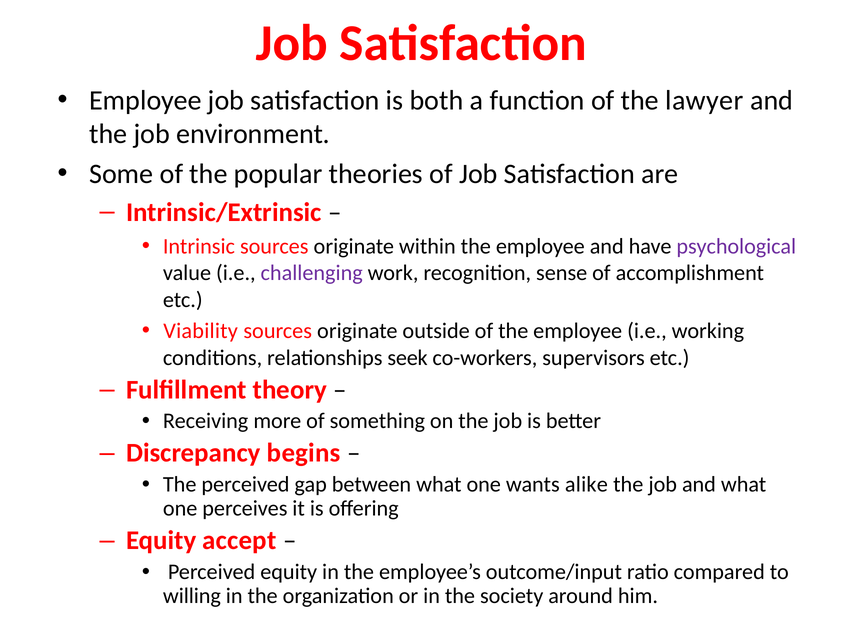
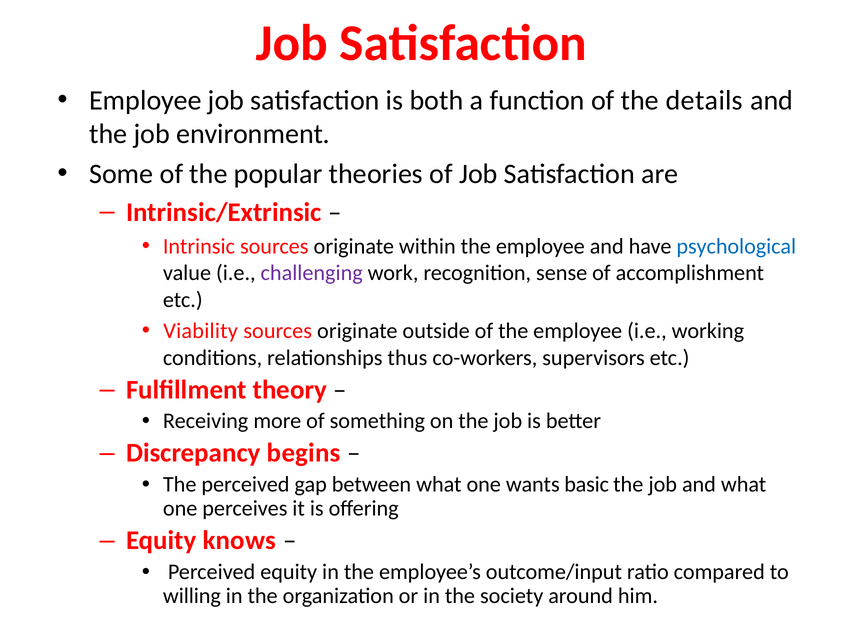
lawyer: lawyer -> details (704, 100)
psychological colour: purple -> blue (736, 246)
seek: seek -> thus (407, 357)
alike: alike -> basic (587, 484)
accept: accept -> knows (239, 540)
